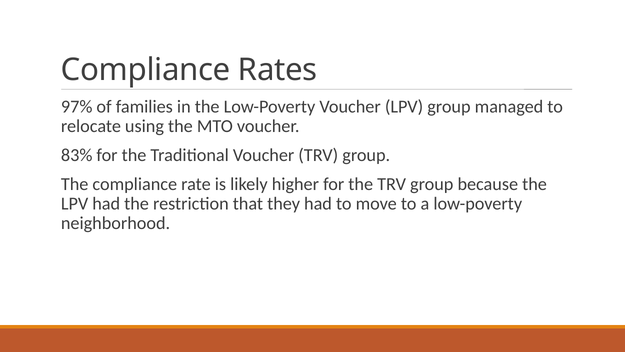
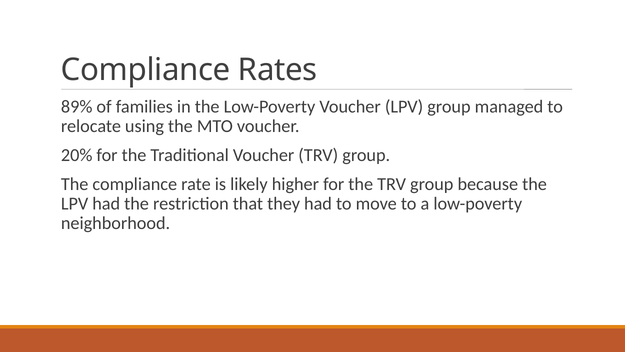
97%: 97% -> 89% (77, 107)
83%: 83% -> 20% (77, 155)
